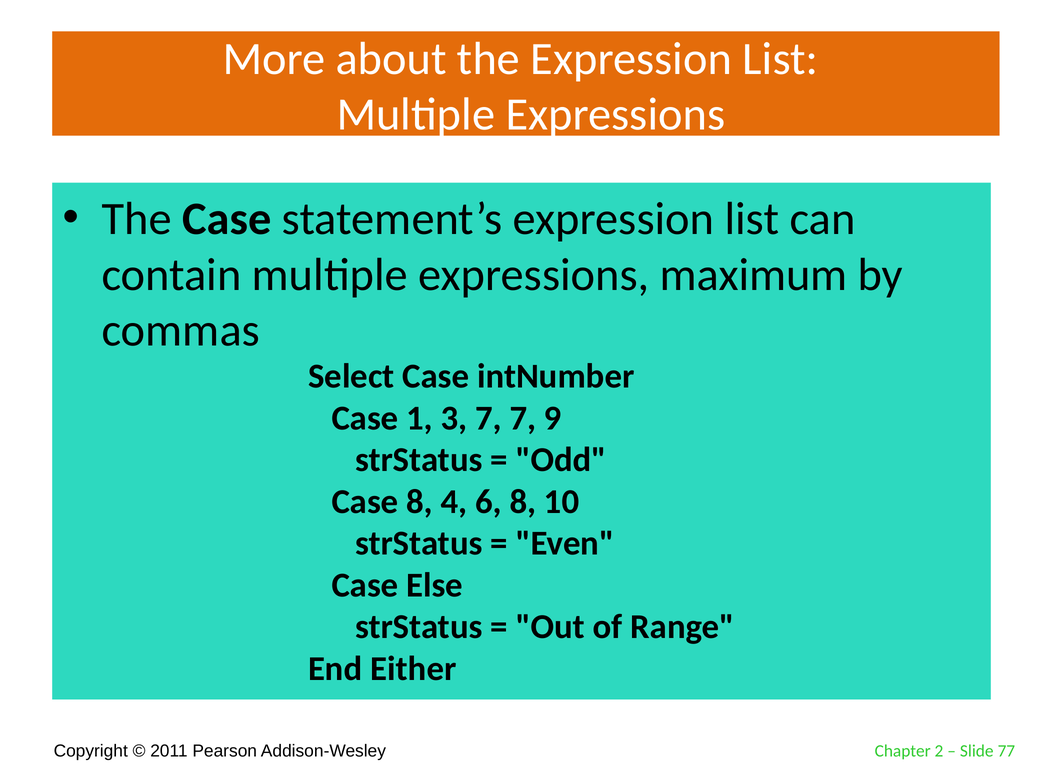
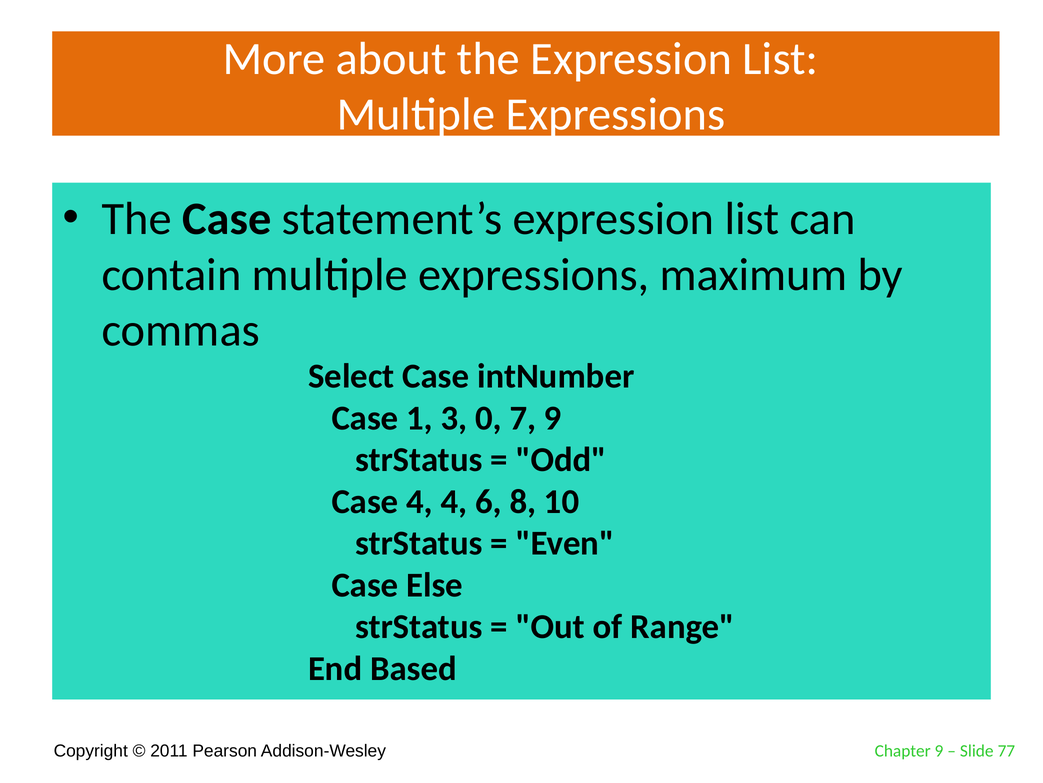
3 7: 7 -> 0 (488, 418)
Case 8: 8 -> 4 (420, 501)
Either: Either -> Based (413, 668)
Chapter 2: 2 -> 9 (939, 750)
